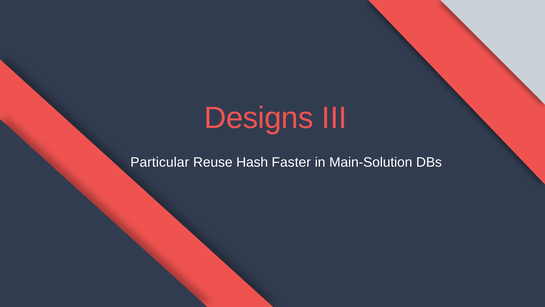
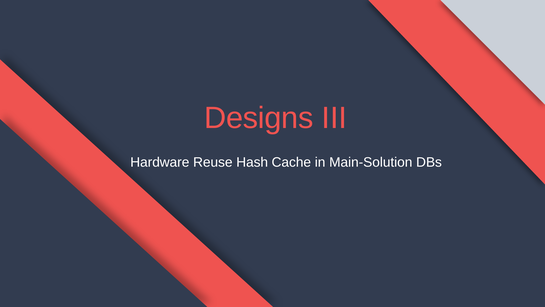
Particular: Particular -> Hardware (160, 162)
Faster: Faster -> Cache (291, 162)
